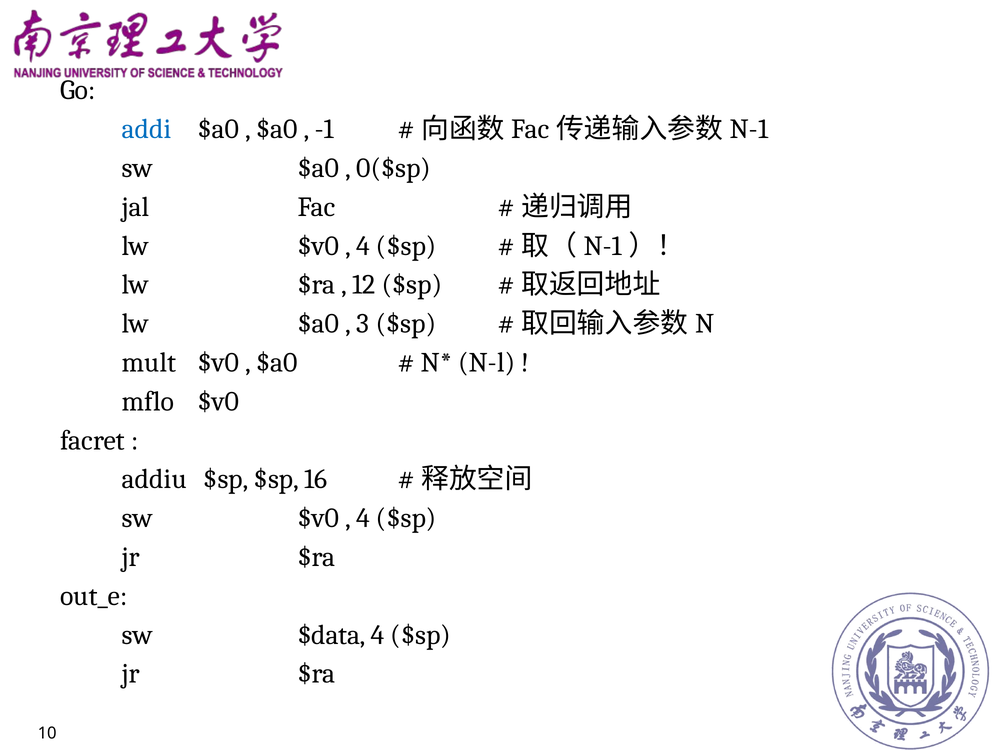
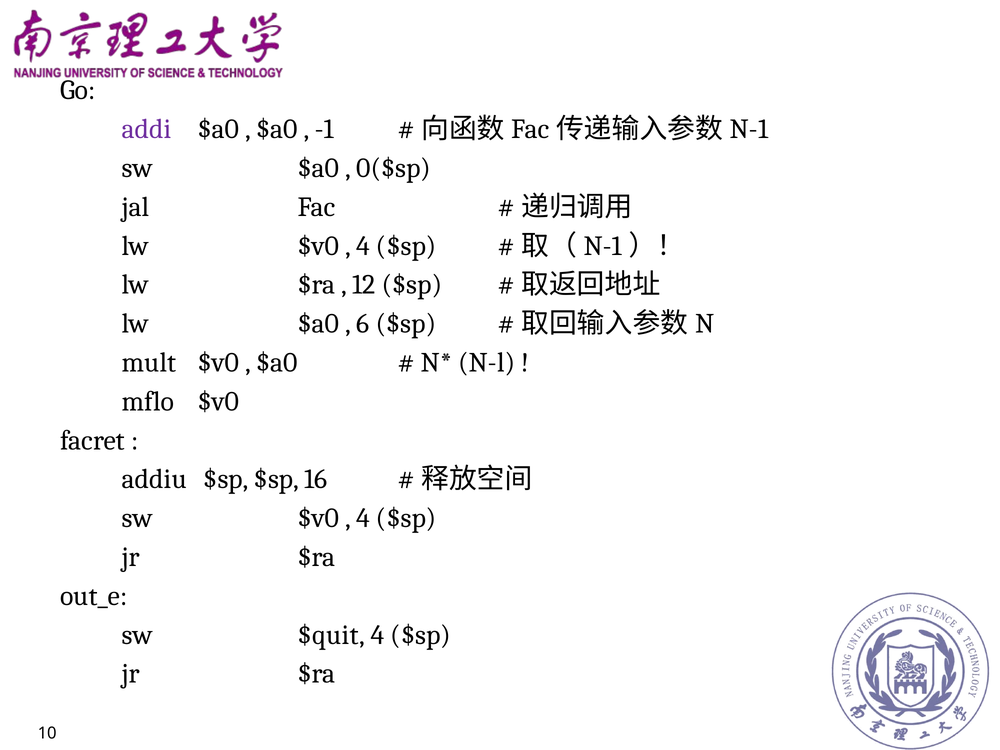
addi colour: blue -> purple (147, 129)
3: 3 -> 6 (363, 324)
$data: $data -> $quit (331, 635)
